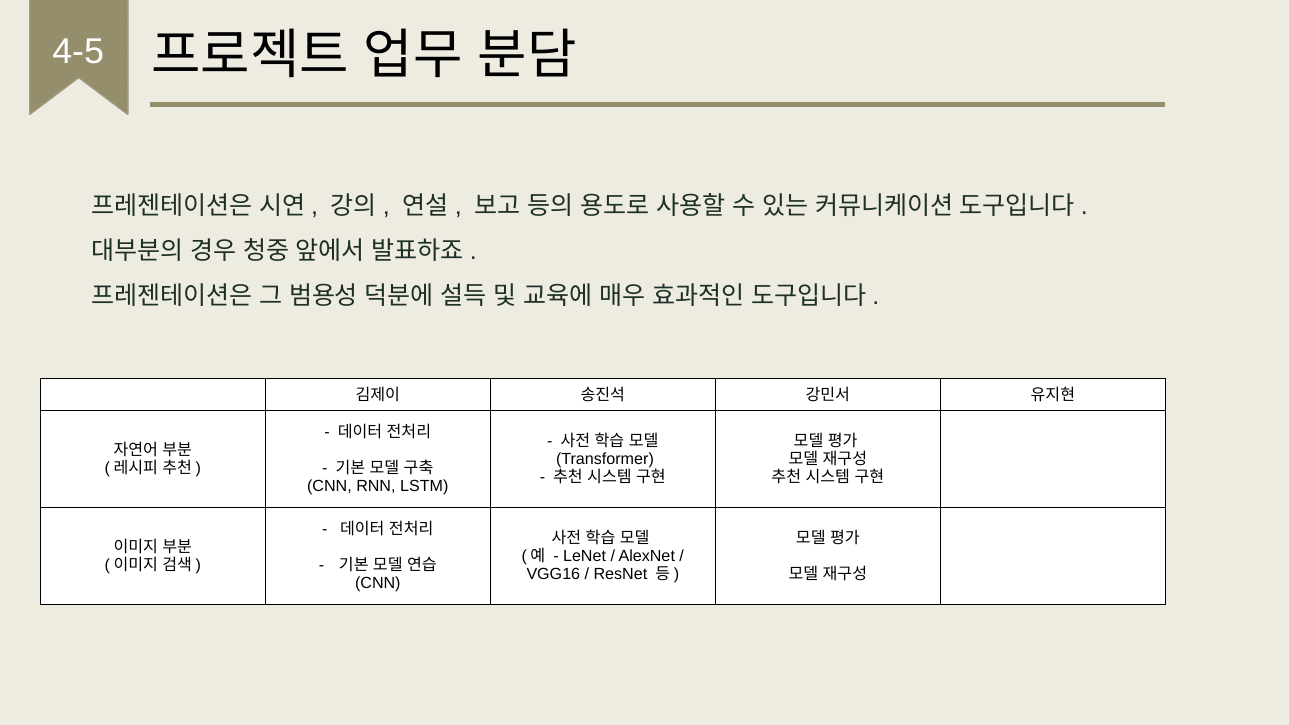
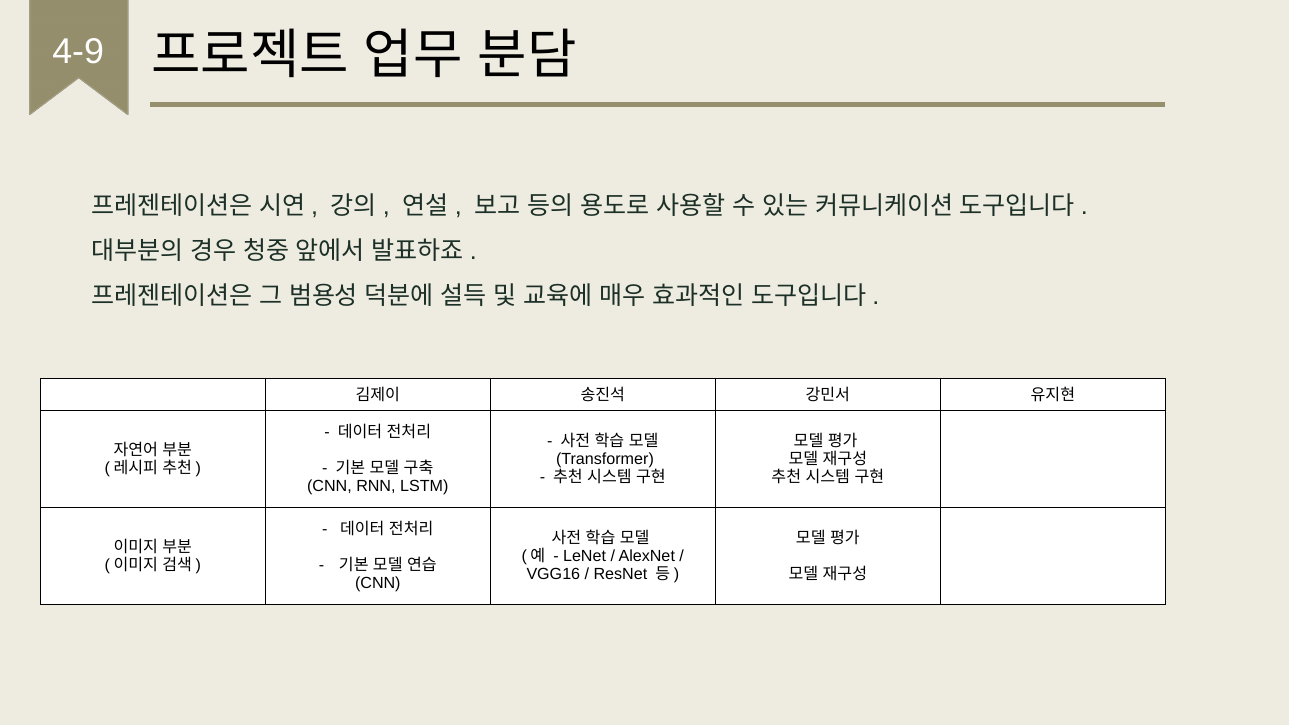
4-5: 4-5 -> 4-9 (78, 52)
